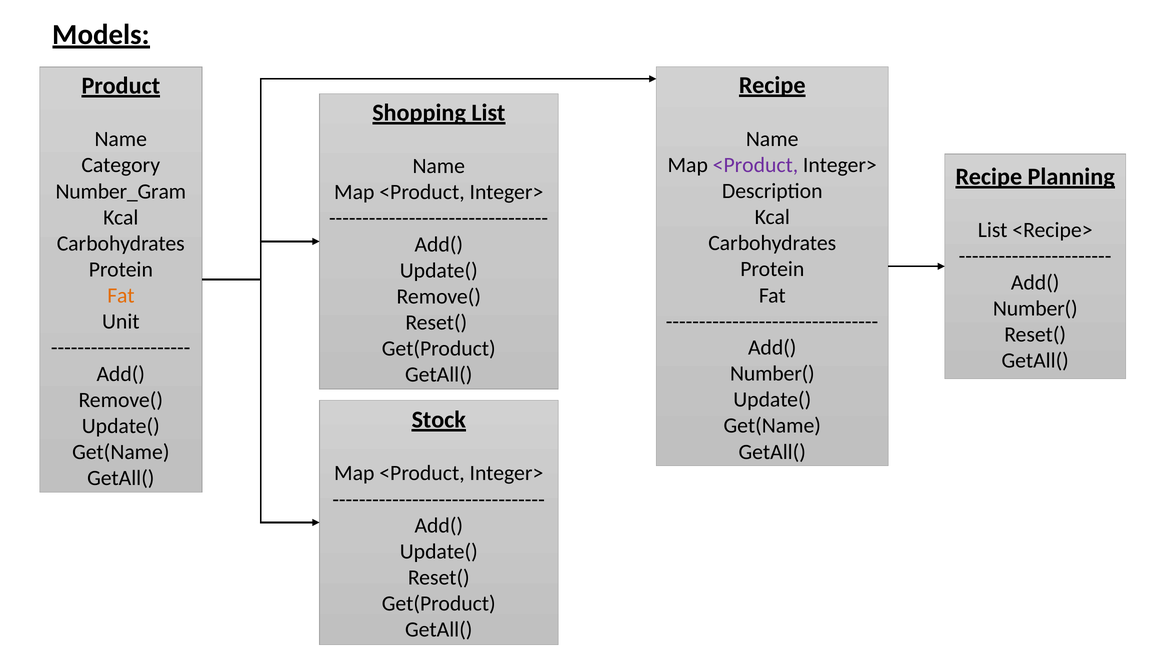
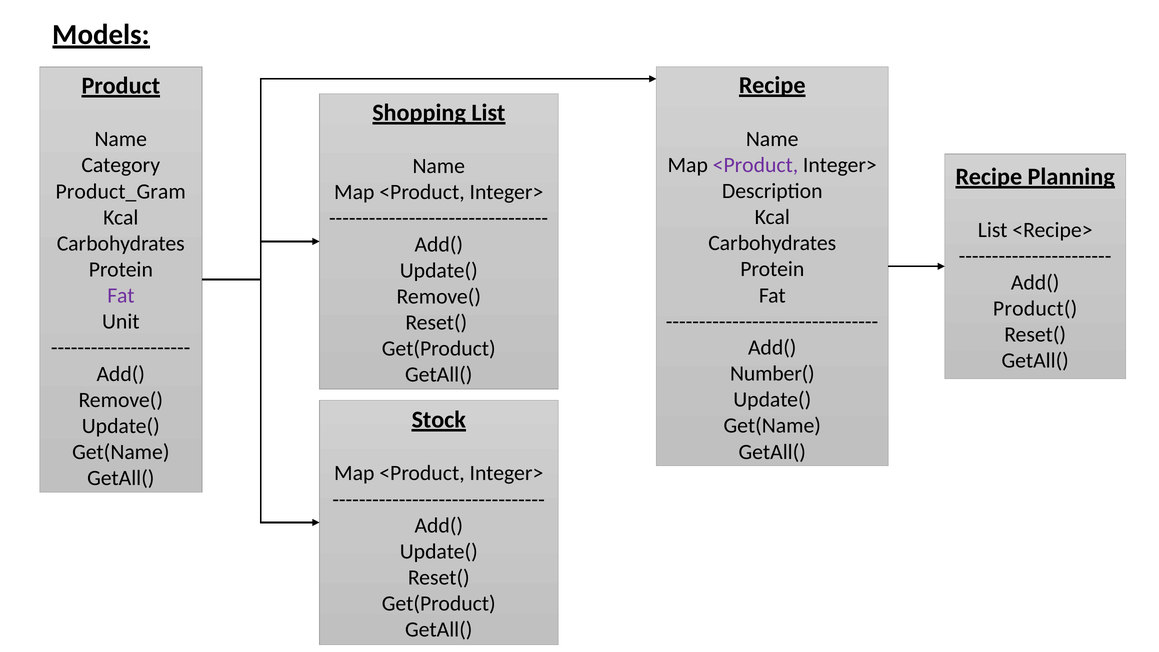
Number_Gram: Number_Gram -> Product_Gram (121, 191)
Fat colour: orange -> purple (121, 296)
Number(: Number( -> Product( (1035, 308)
